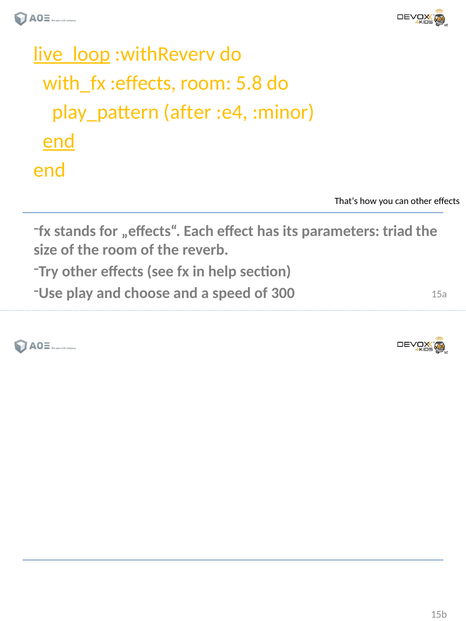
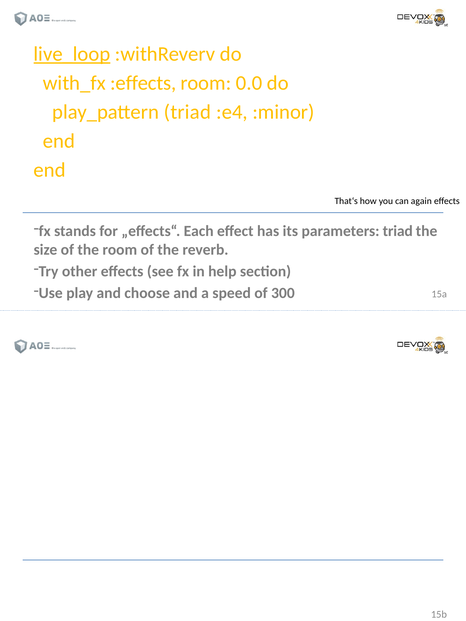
5.8: 5.8 -> 0.0 (249, 83)
play_pattern after: after -> triad (187, 112)
end underline: present -> none (59, 141)
can other: other -> again (421, 201)
